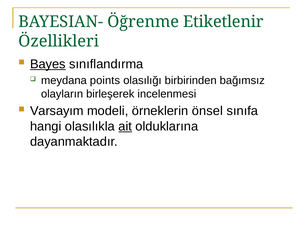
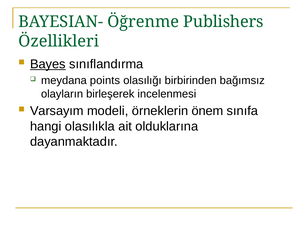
Etiketlenir: Etiketlenir -> Publishers (223, 22)
önsel: önsel -> önem (208, 111)
ait underline: present -> none (125, 126)
